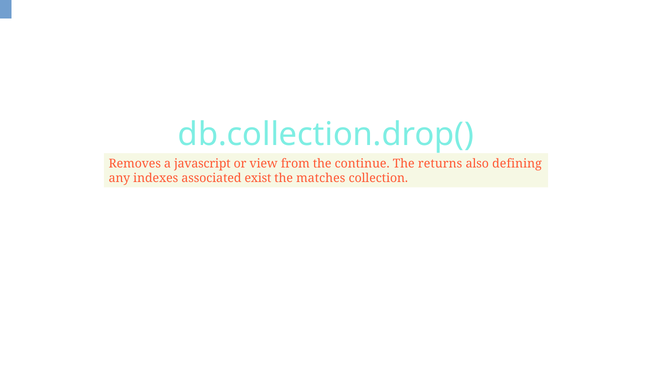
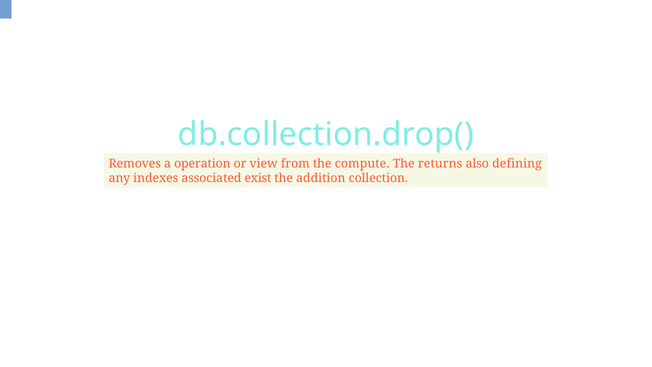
javascript: javascript -> operation (202, 164)
continue: continue -> compute (362, 164)
matches: matches -> addition (321, 178)
